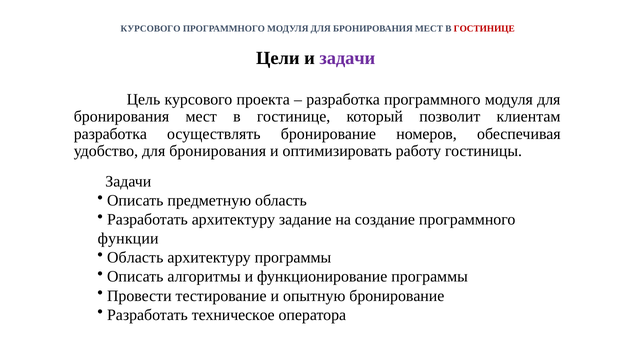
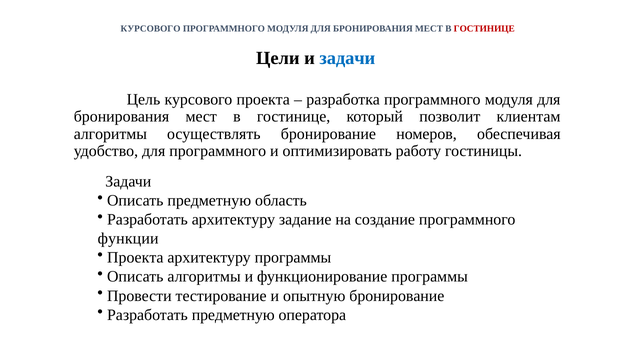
задачи colour: purple -> blue (347, 58)
разработка: разработка -> алгоритмы (110, 134)
удобство для бронирования: бронирования -> программного (218, 151)
Область: Область -> Проекта (135, 258)
Разработать техническое: техническое -> предметную (233, 315)
